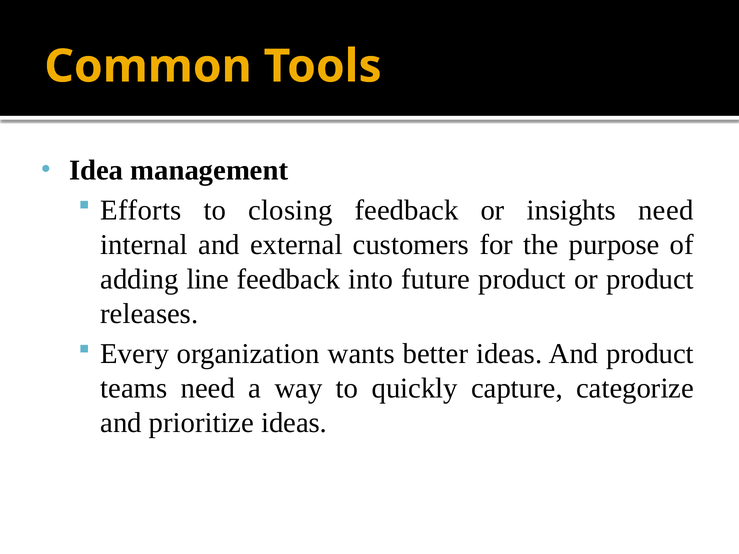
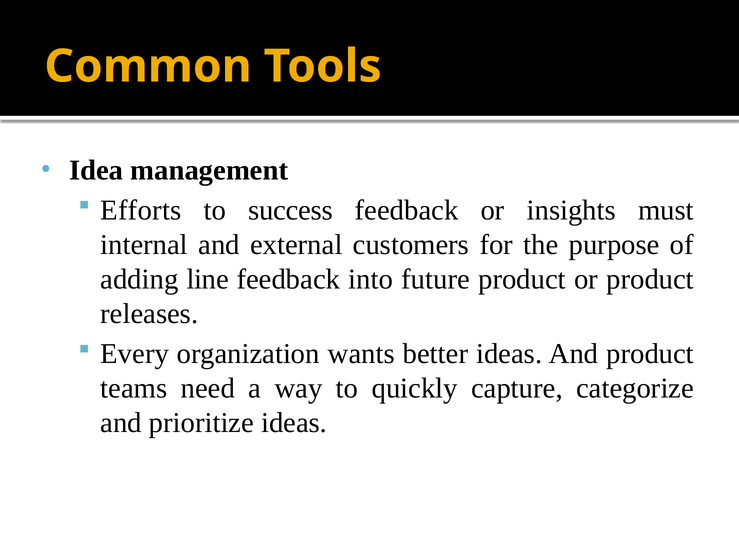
closing: closing -> success (291, 210)
insights need: need -> must (666, 210)
